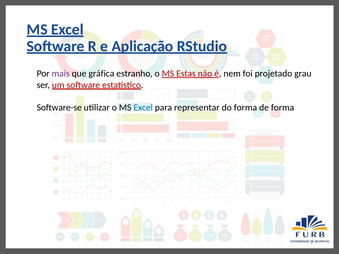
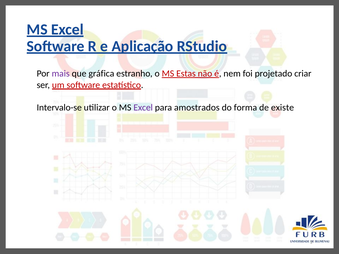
grau: grau -> criar (303, 74)
Software-se: Software-se -> Intervalo-se (59, 108)
Excel colour: blue -> purple (143, 108)
representar: representar -> amostrados (197, 108)
de forma: forma -> existe (282, 108)
